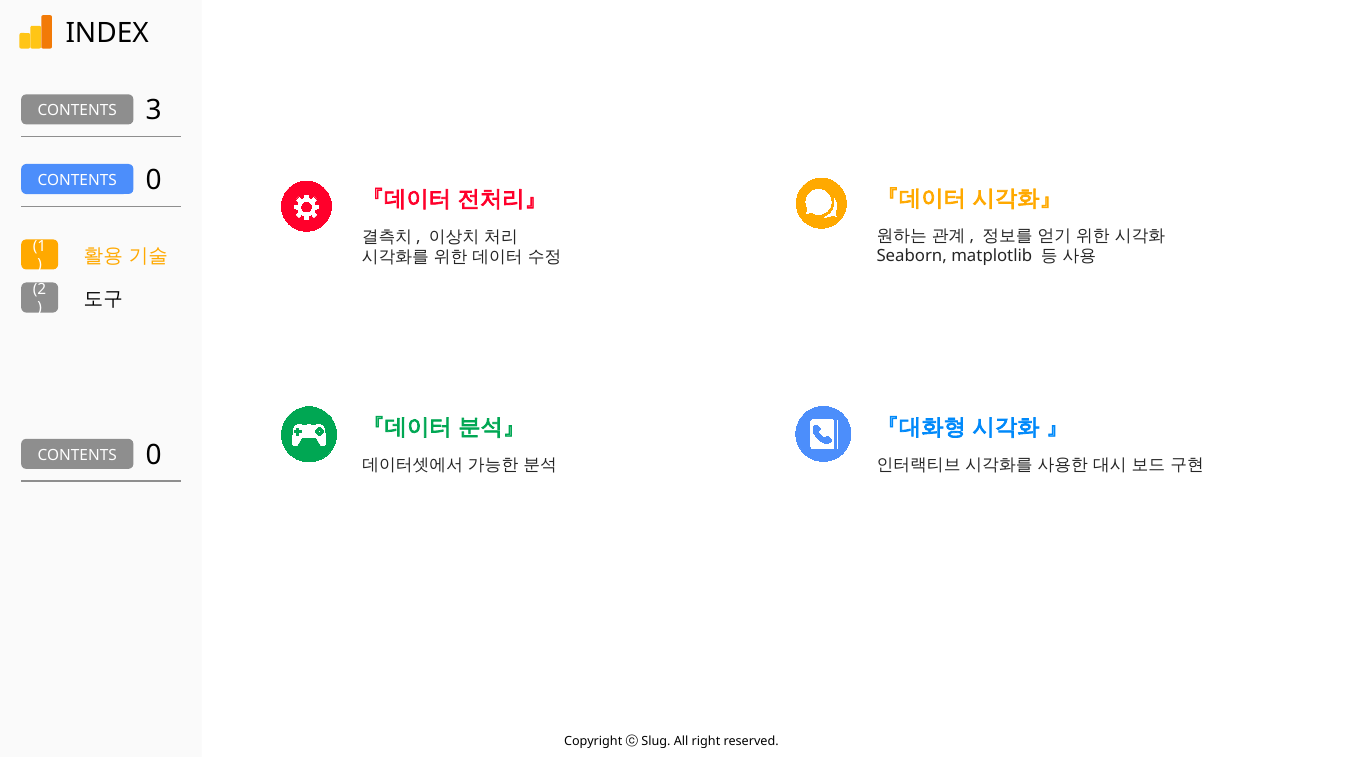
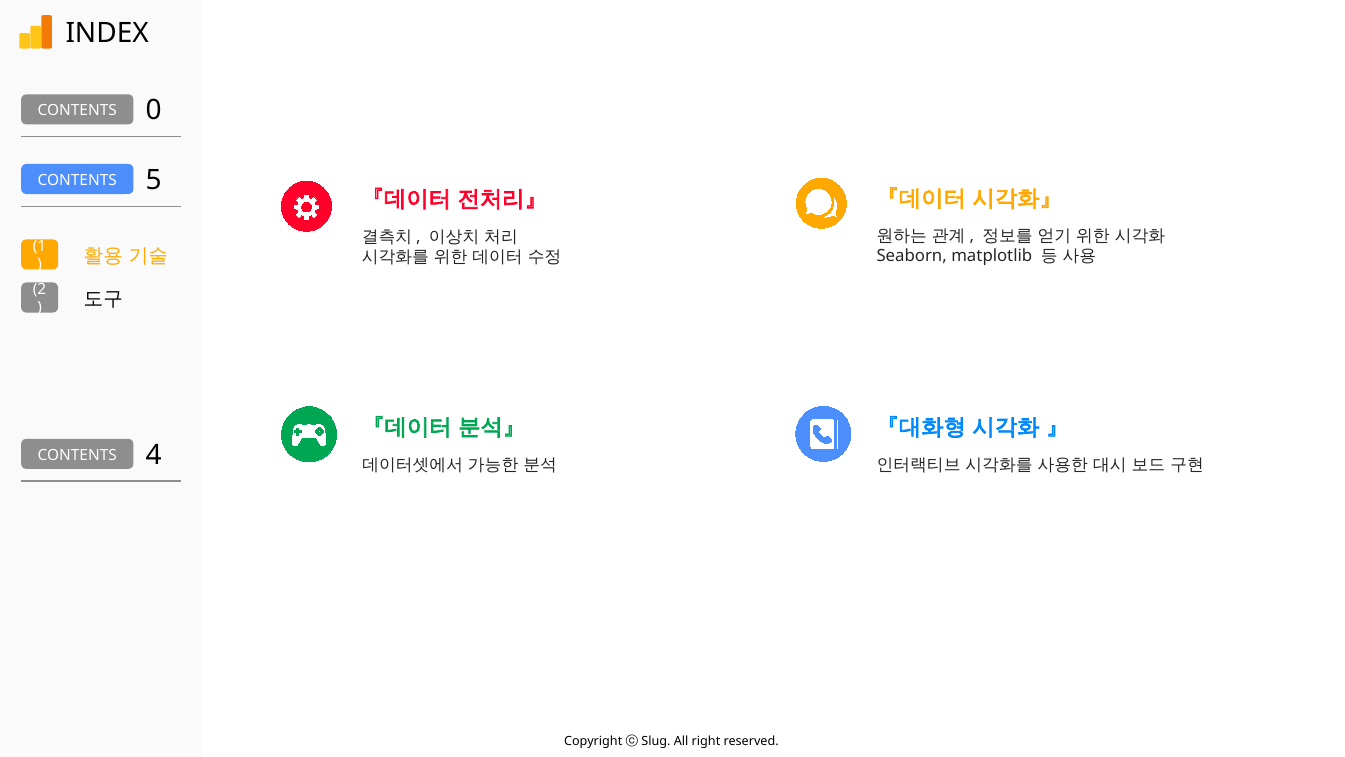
3: 3 -> 0 (154, 110)
0: 0 -> 5 (154, 180)
0: 0 -> 4 (154, 455)
